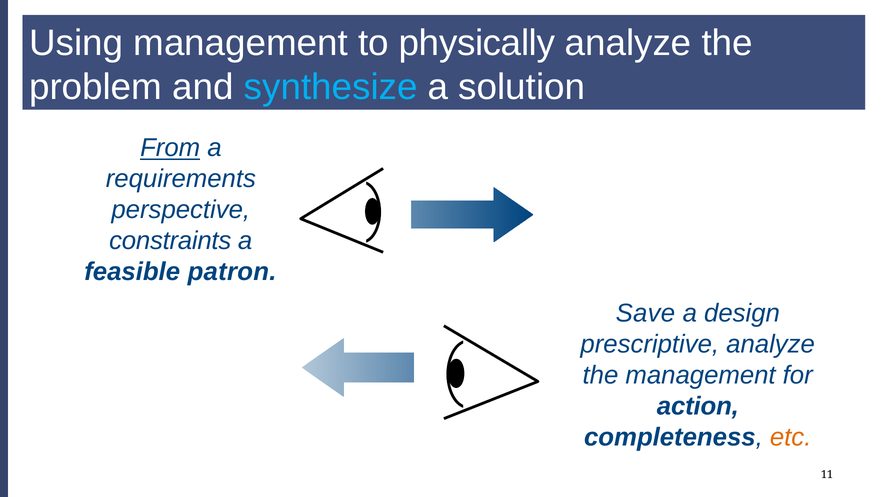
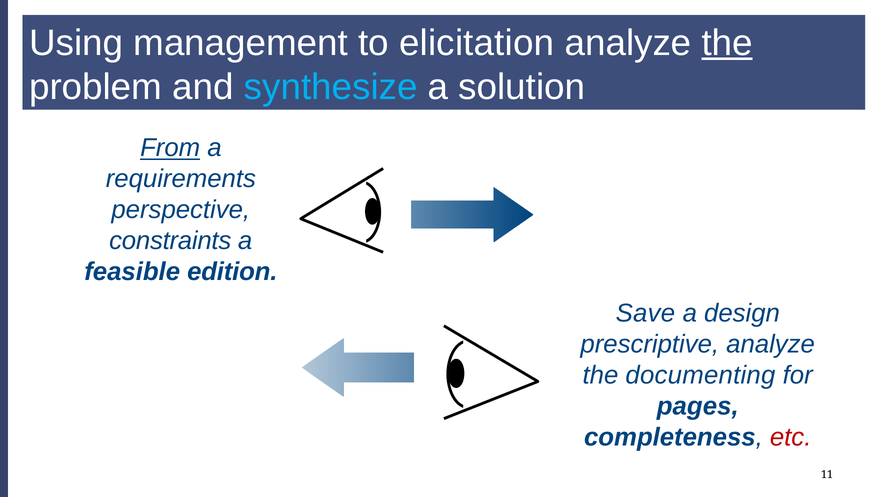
physically: physically -> elicitation (477, 43)
the underline: none -> present (727, 43)
patron: patron -> edition (232, 272)
the management: management -> documenting (700, 375)
action: action -> pages (698, 406)
etc colour: orange -> red (791, 437)
